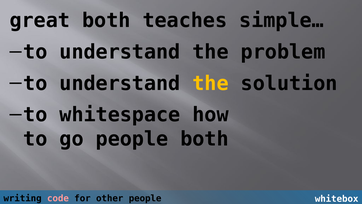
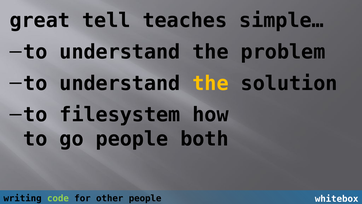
great both: both -> tell (106, 21)
whitespace: whitespace -> filesystem (120, 115)
code colour: pink -> light green (58, 198)
